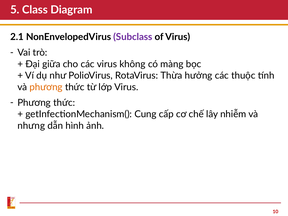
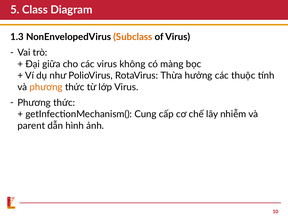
2.1: 2.1 -> 1.3 (17, 37)
Subclass colour: purple -> orange (133, 37)
nhưng: nhưng -> parent (31, 126)
